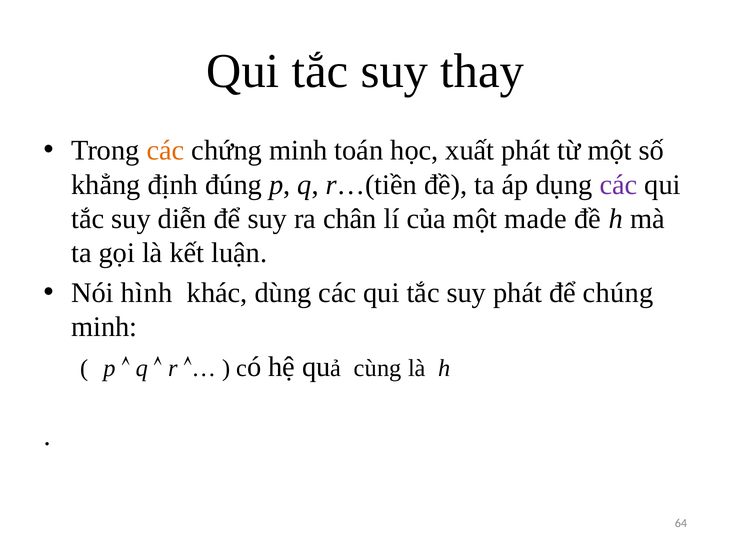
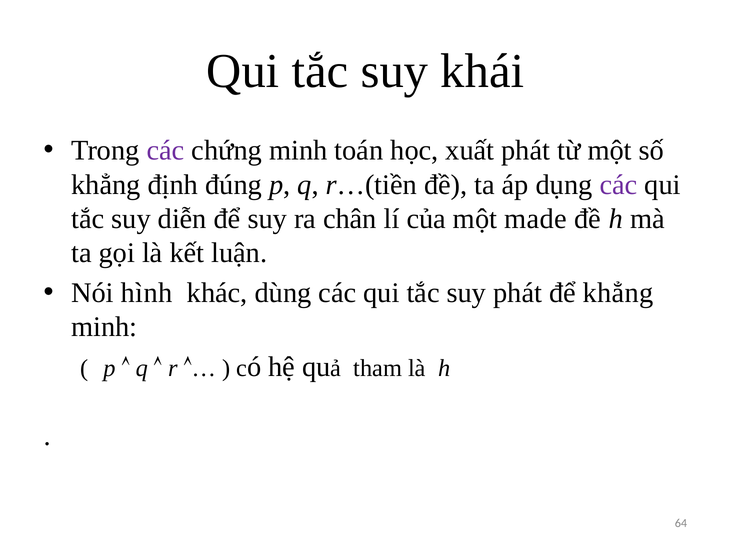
thay: thay -> khái (482, 71)
các colour: orange -> purple (166, 151)
để chúng: chúng -> khẳng (618, 293)
cùng: cùng -> tham (378, 368)
